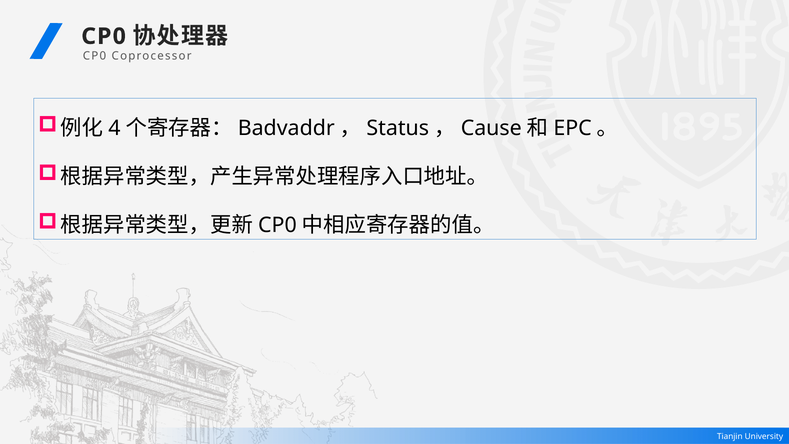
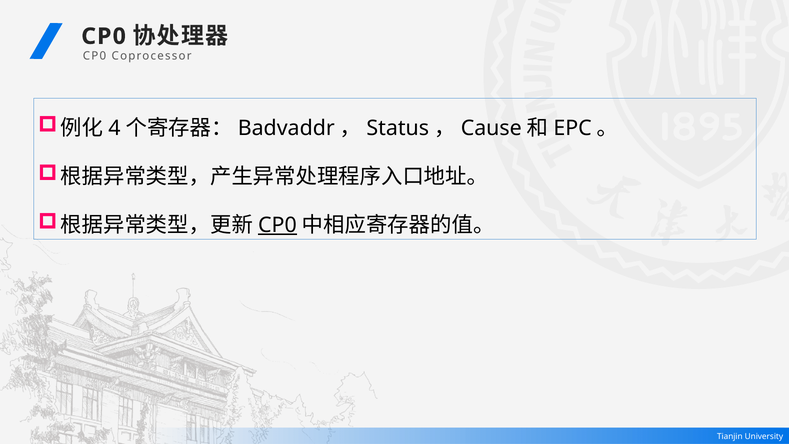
CP0 underline: none -> present (277, 225)
